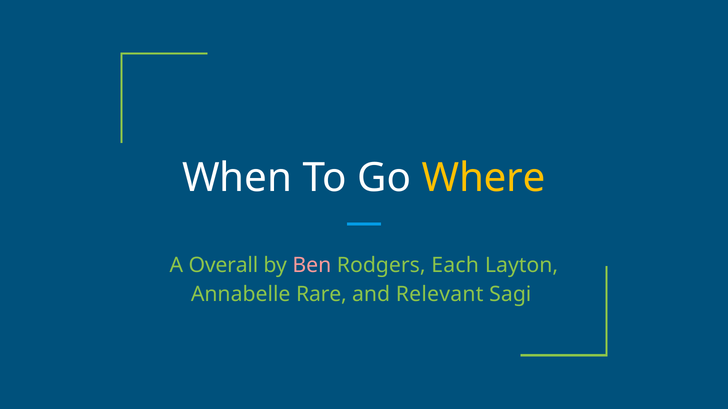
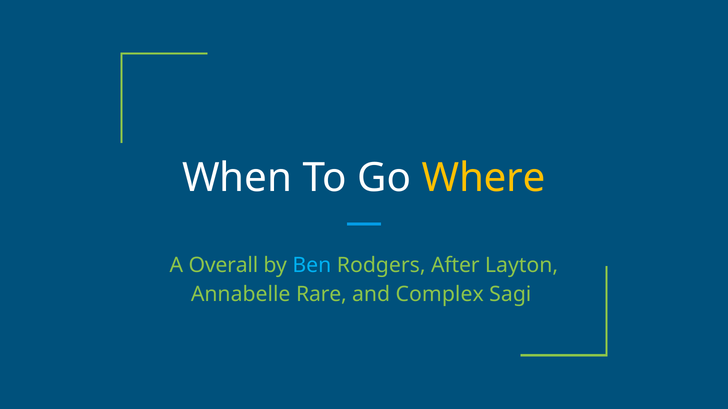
Ben colour: pink -> light blue (312, 266)
Each: Each -> After (455, 266)
Relevant: Relevant -> Complex (440, 295)
